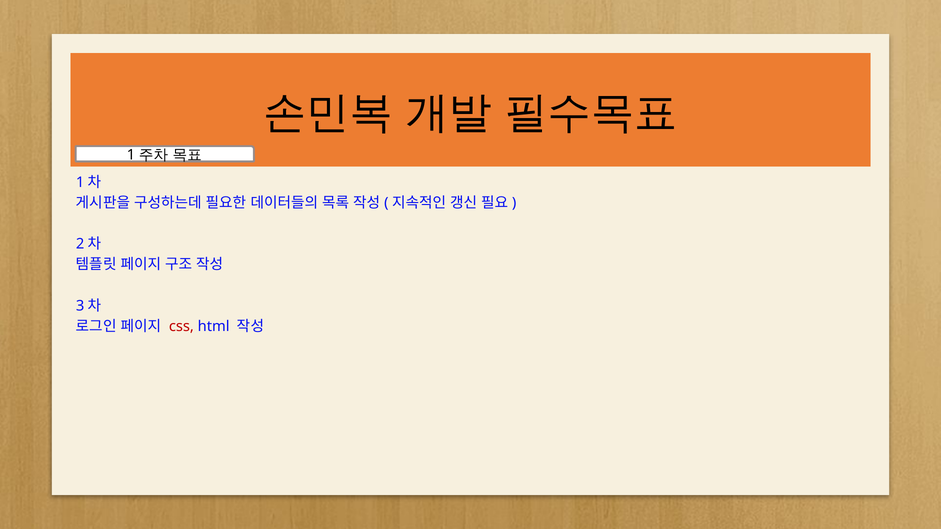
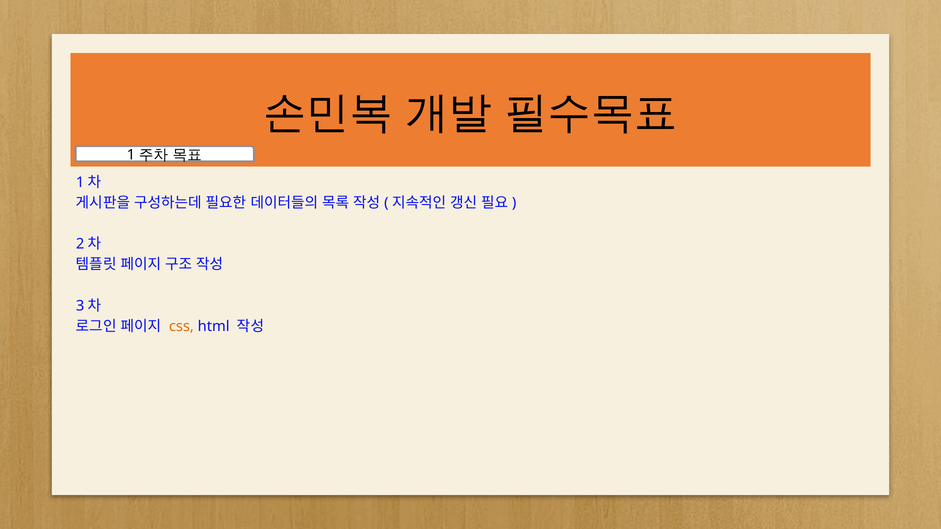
css colour: red -> orange (181, 326)
